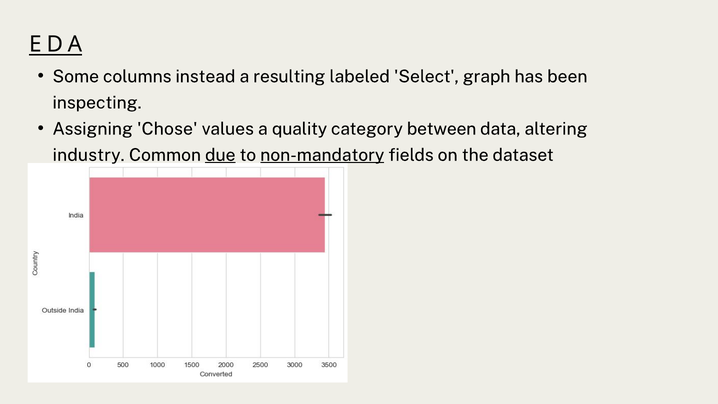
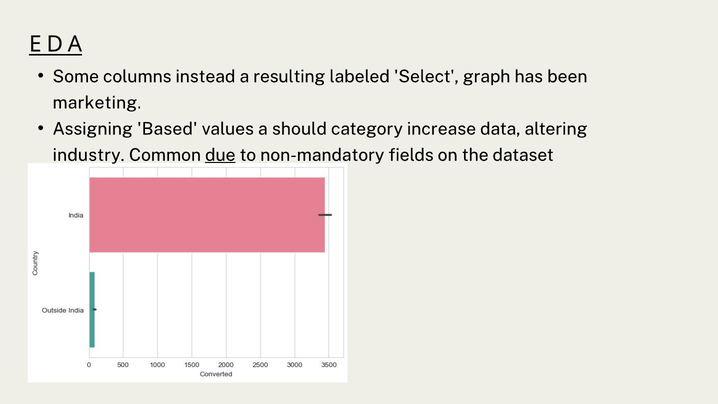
inspecting: inspecting -> marketing (97, 103)
Chose: Chose -> Based (167, 129)
quality: quality -> should (299, 129)
between: between -> increase (441, 129)
non-mandatory underline: present -> none (322, 155)
